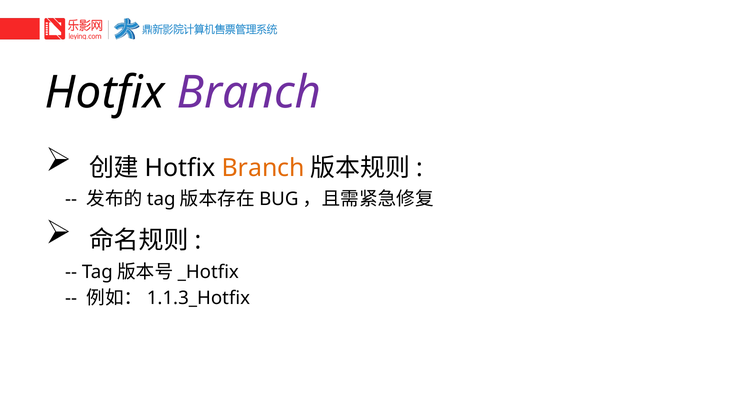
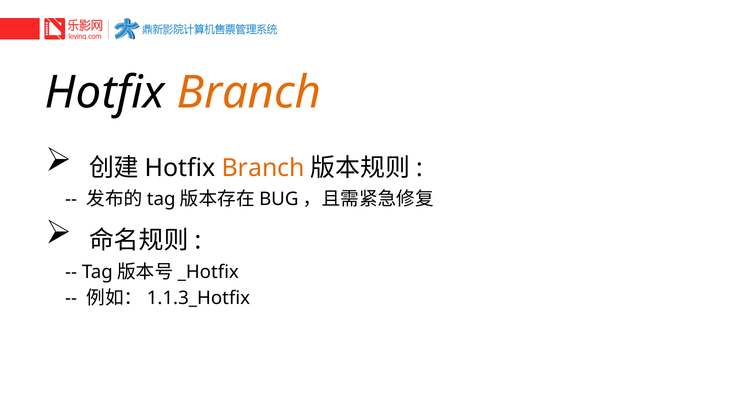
Branch colour: purple -> orange (249, 93)
